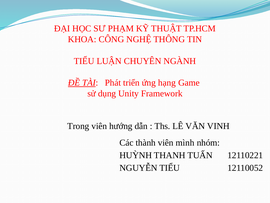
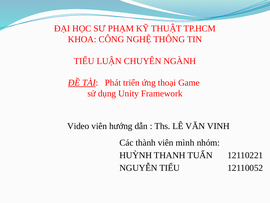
hạng: hạng -> thoại (167, 83)
Trong: Trong -> Video (78, 126)
